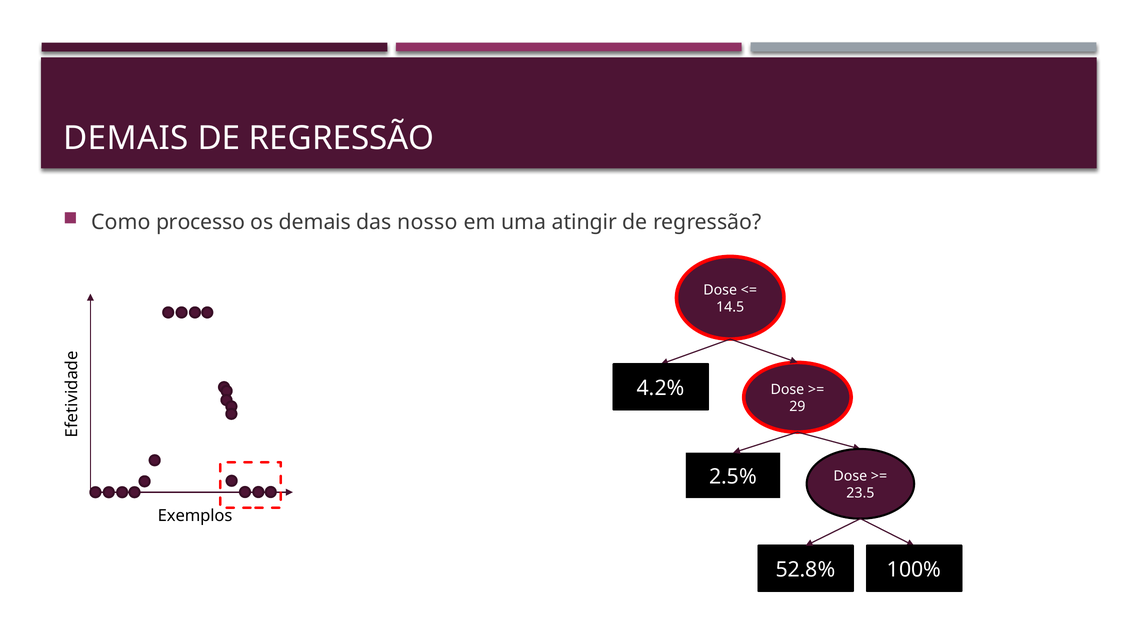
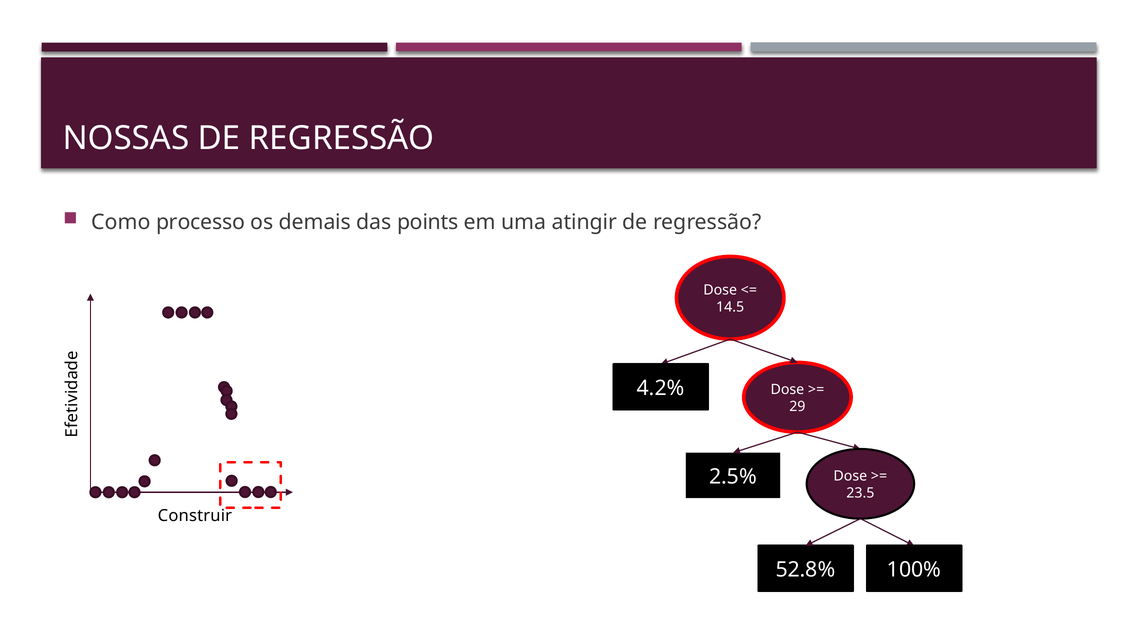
DEMAIS: DEMAIS -> NOSSAS (126, 138)
nosso: nosso -> points (428, 222)
Exemplos: Exemplos -> Construir (195, 516)
